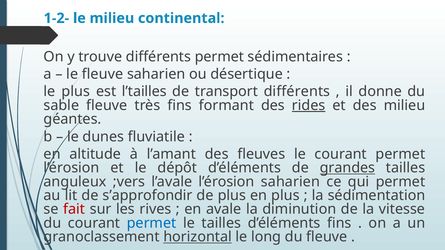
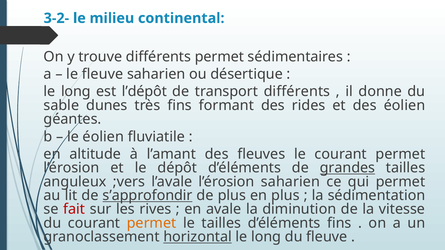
1-2-: 1-2- -> 3-2- (56, 18)
plus: plus -> long (76, 92)
l’tailles: l’tailles -> l’dépôt (144, 92)
sable fleuve: fleuve -> dunes (107, 105)
rides underline: present -> none (309, 105)
des milieu: milieu -> éolien (404, 105)
le dunes: dunes -> éolien (103, 137)
s’approfondir underline: none -> present (148, 196)
permet colour: blue -> orange (152, 223)
